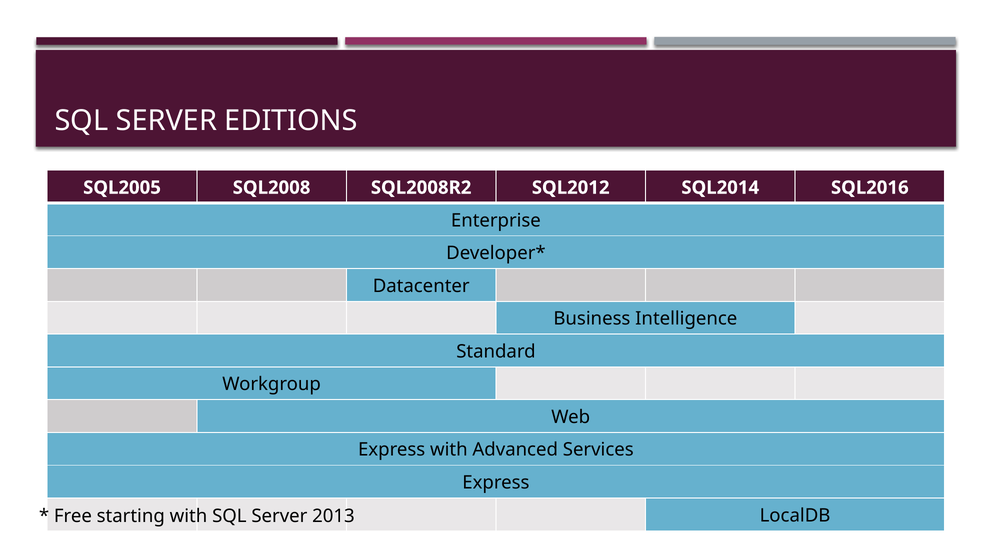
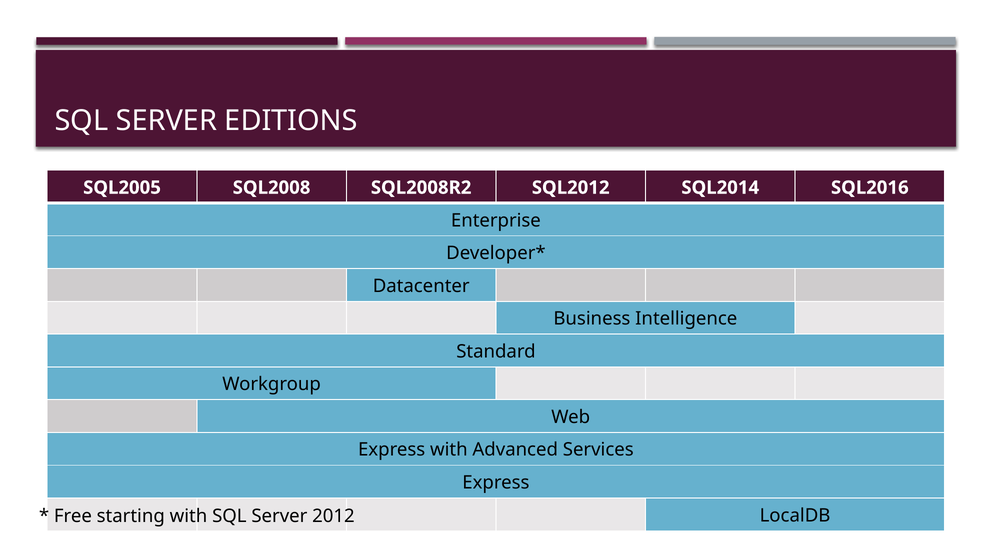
2013: 2013 -> 2012 (333, 516)
